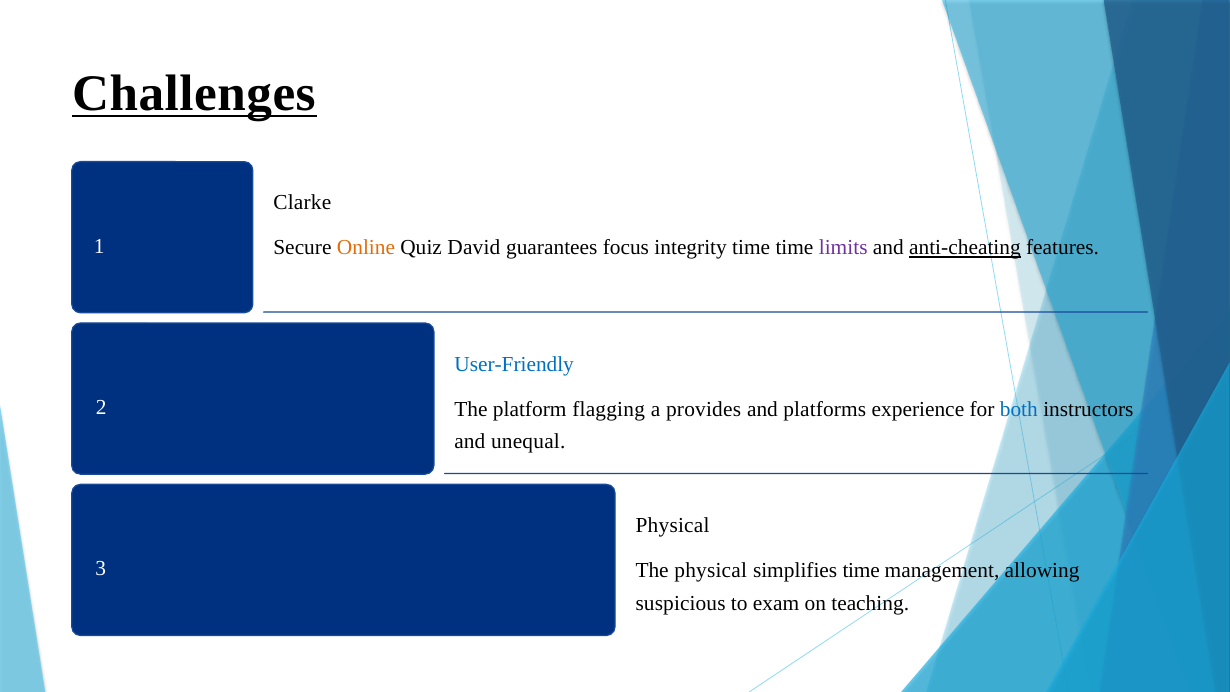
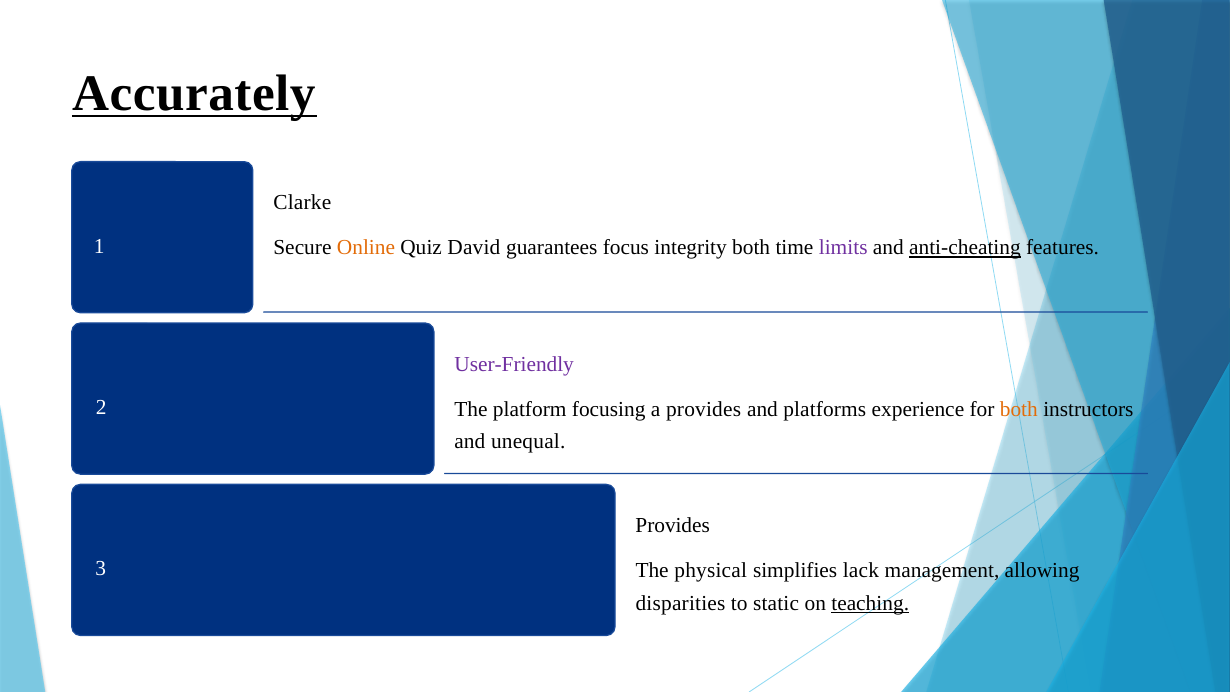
Challenges: Challenges -> Accurately (194, 93)
integrity time: time -> both (751, 248)
User-Friendly colour: blue -> purple (514, 364)
flagging: flagging -> focusing (609, 409)
both colour: blue -> orange (1019, 409)
Physical: Physical -> Provides (673, 526)
simplifies time: time -> lack (861, 570)
suspicious: suspicious -> disparities (681, 603)
exam: exam -> static (776, 603)
teaching underline: none -> present (870, 603)
